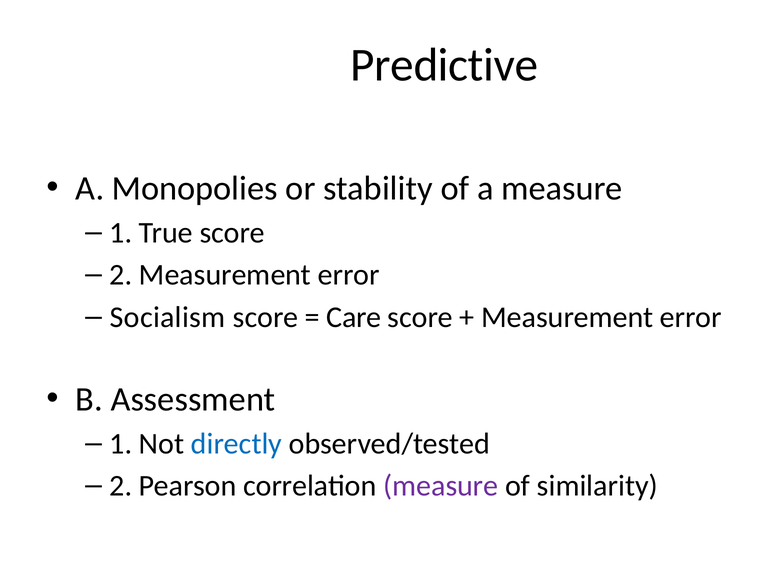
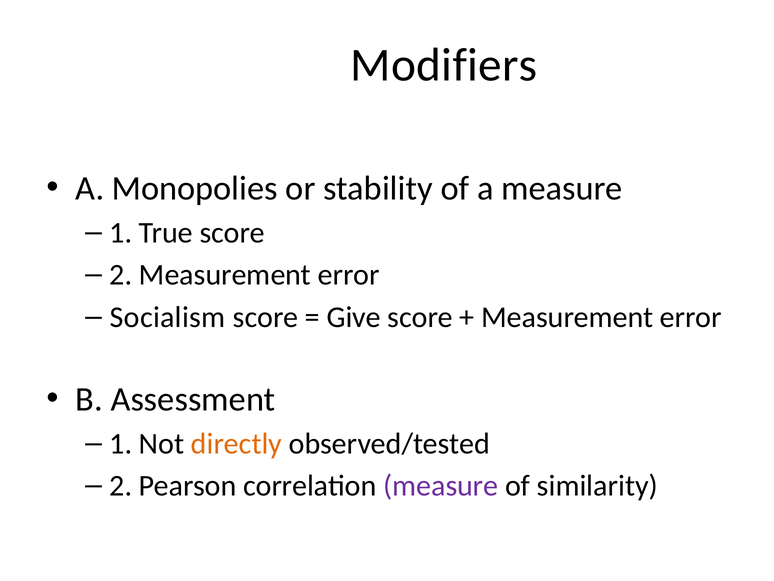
Predictive: Predictive -> Modifiers (444, 65)
Care: Care -> Give (354, 317)
directly colour: blue -> orange (236, 443)
